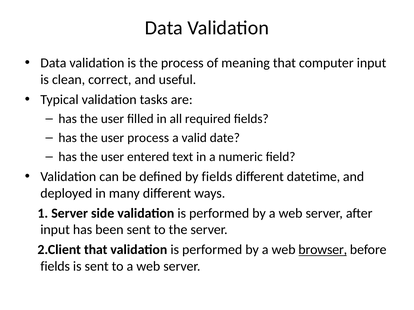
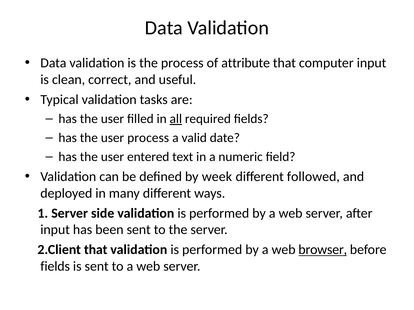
meaning: meaning -> attribute (246, 63)
all underline: none -> present (176, 119)
by fields: fields -> week (217, 177)
datetime: datetime -> followed (313, 177)
